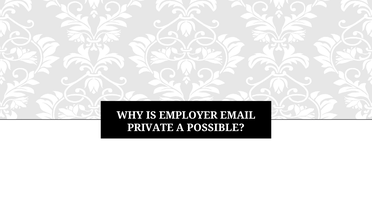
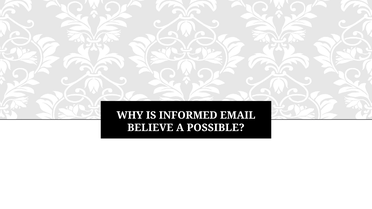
EMPLOYER: EMPLOYER -> INFORMED (188, 115)
PRIVATE: PRIVATE -> BELIEVE (150, 128)
